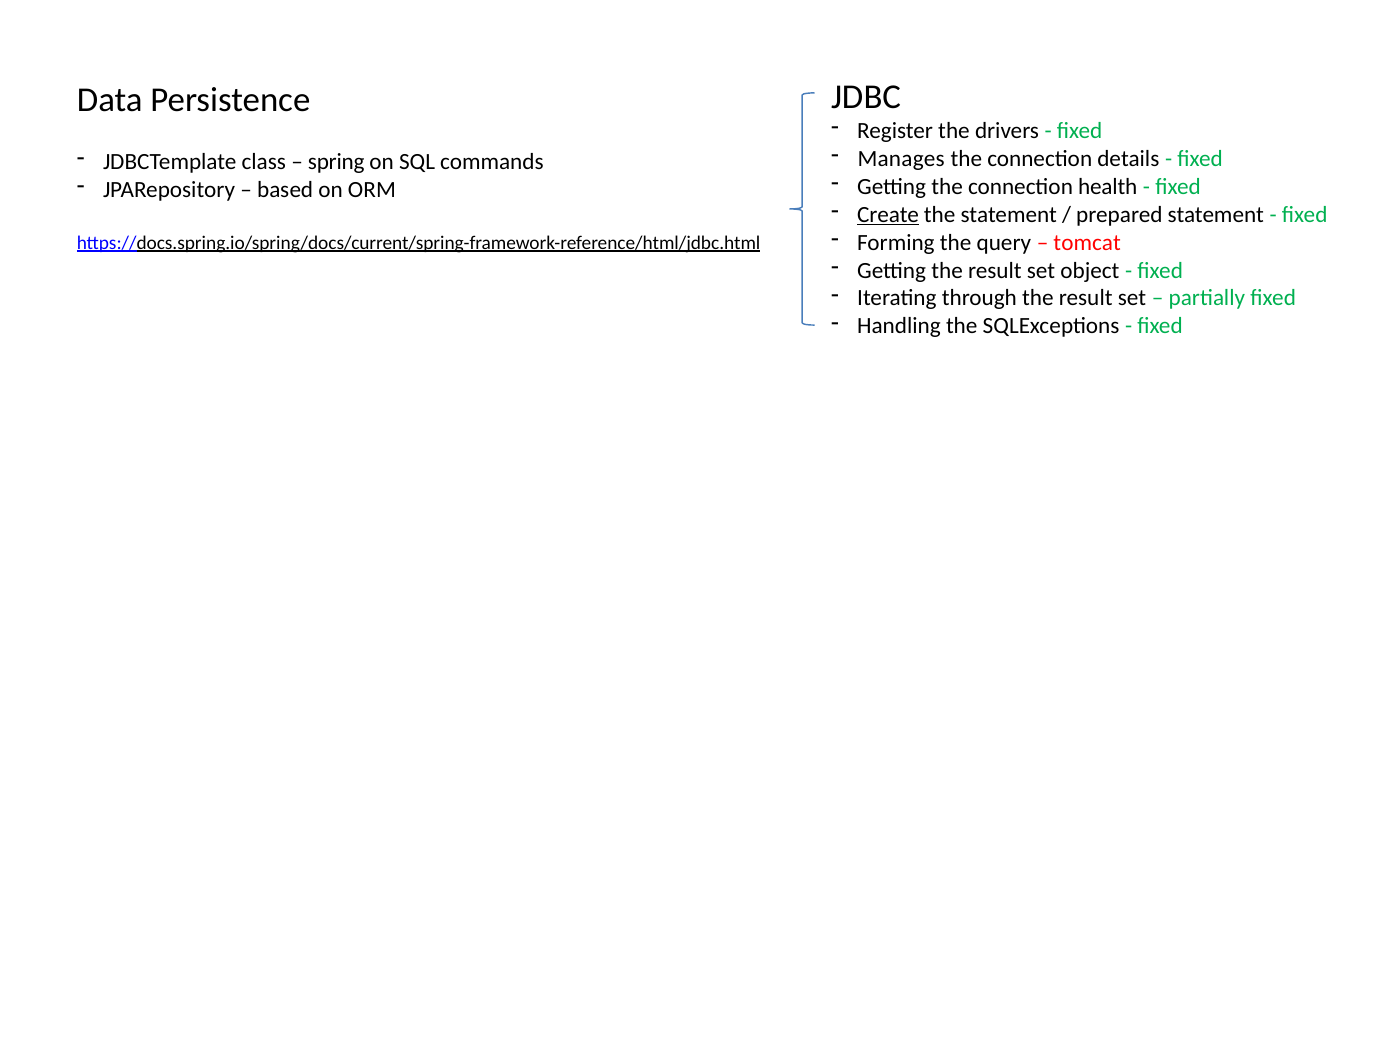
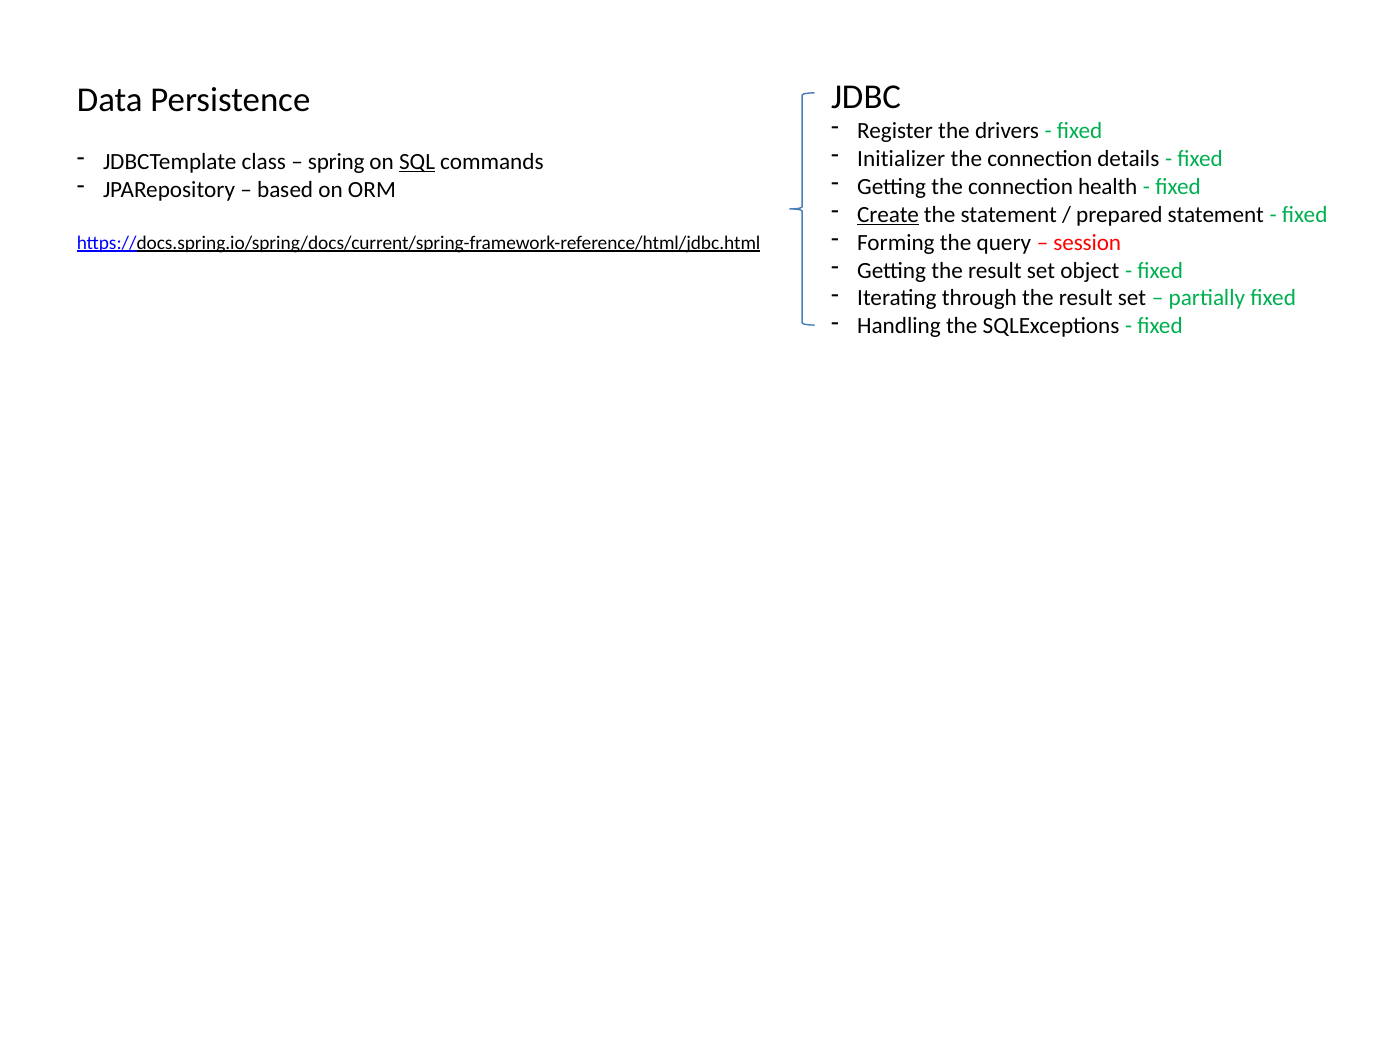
Manages: Manages -> Initializer (901, 159)
SQL underline: none -> present (417, 162)
tomcat: tomcat -> session (1087, 243)
